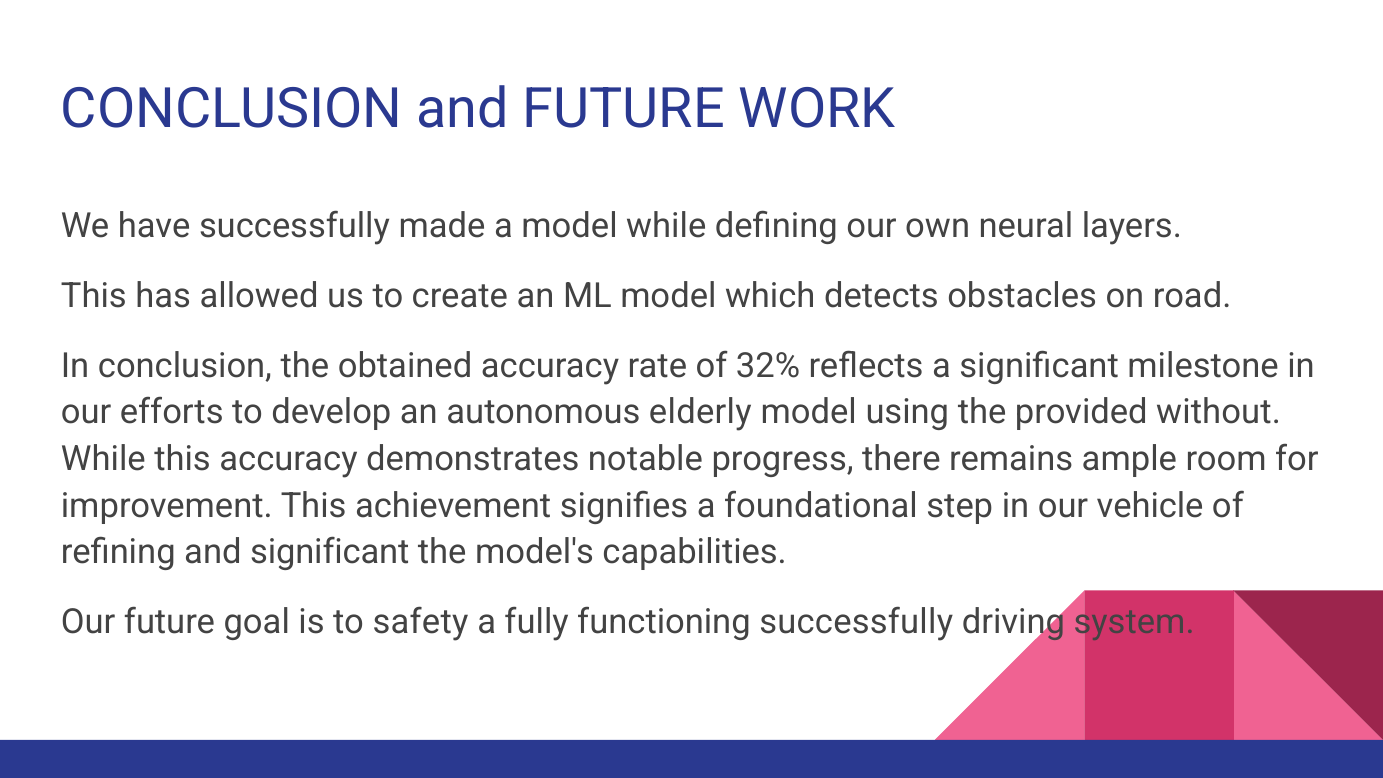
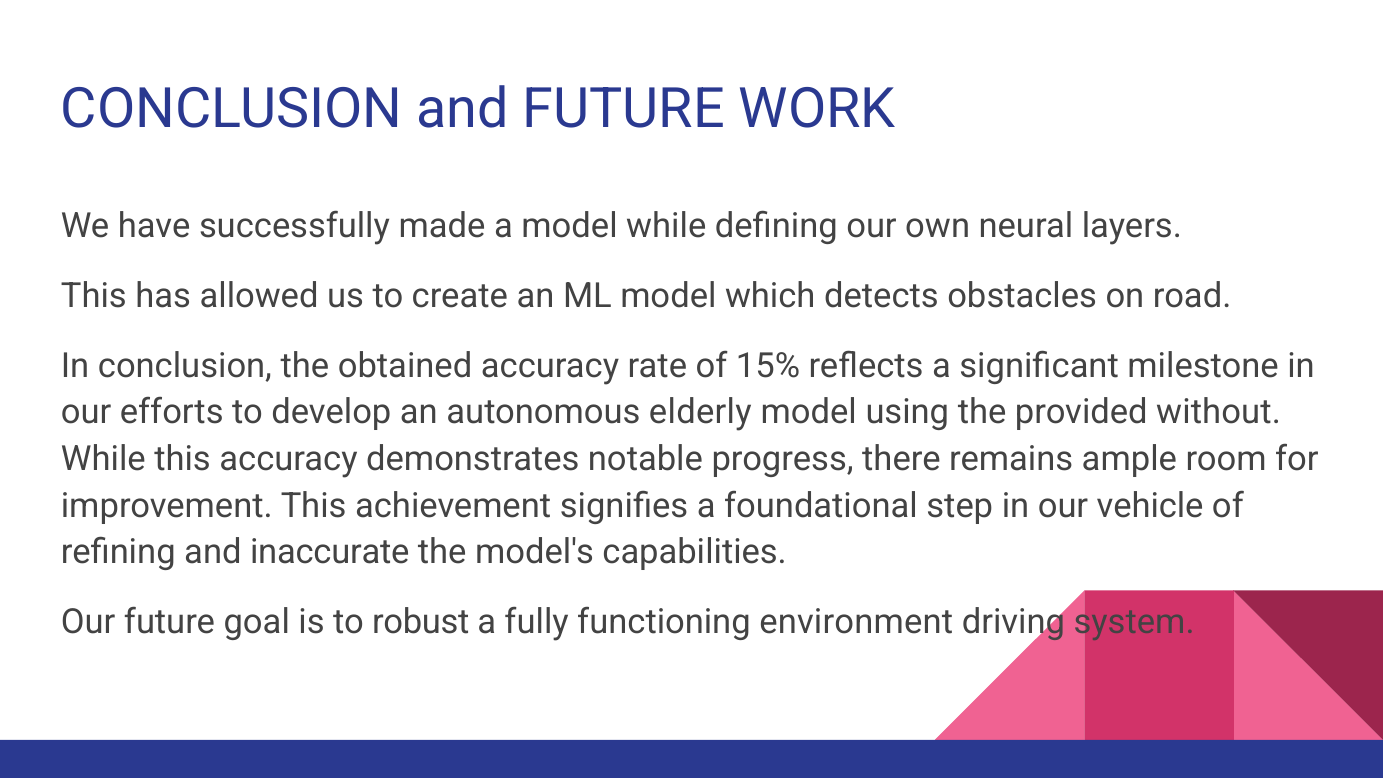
32%: 32% -> 15% (768, 366)
and significant: significant -> inaccurate (330, 552)
safety: safety -> robust (421, 622)
functioning successfully: successfully -> environment (856, 622)
